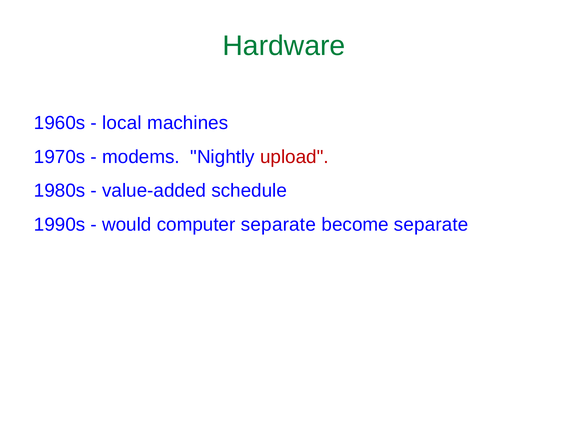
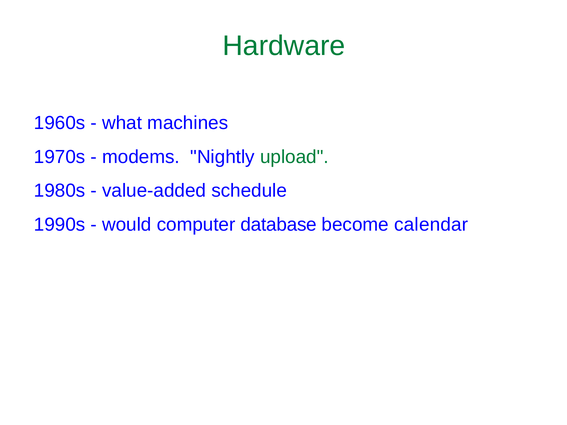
local: local -> what (122, 123)
upload colour: red -> green (294, 157)
computer separate: separate -> database (279, 225)
become separate: separate -> calendar (431, 225)
